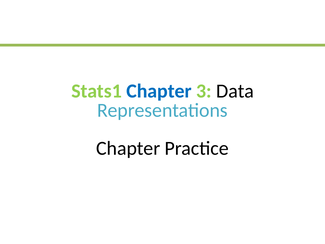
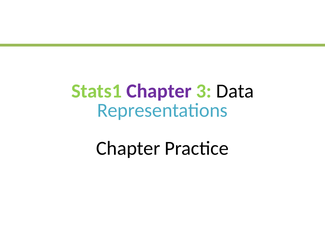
Chapter colour: blue -> purple (159, 91)
